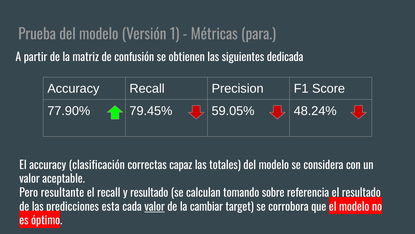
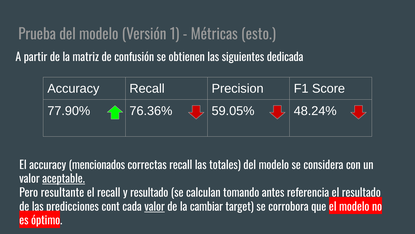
para: para -> esto (259, 34)
79.45%: 79.45% -> 76.36% (151, 111)
clasificación: clasificación -> mencionados (97, 165)
correctas capaz: capaz -> recall (181, 165)
aceptable underline: none -> present (64, 179)
sobre: sobre -> antes (273, 193)
esta: esta -> cont (111, 206)
